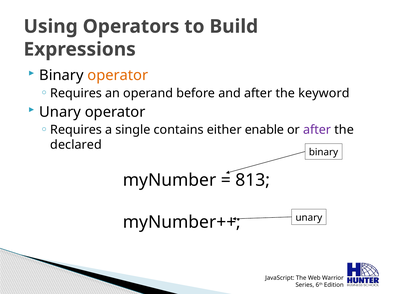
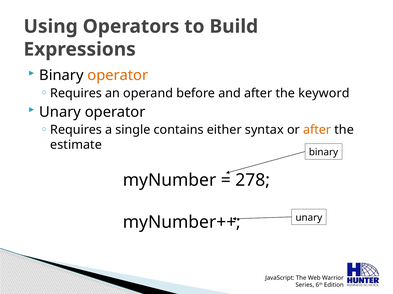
enable: enable -> syntax (264, 130)
after colour: purple -> orange (317, 130)
declared: declared -> estimate (76, 145)
813: 813 -> 278 (253, 181)
